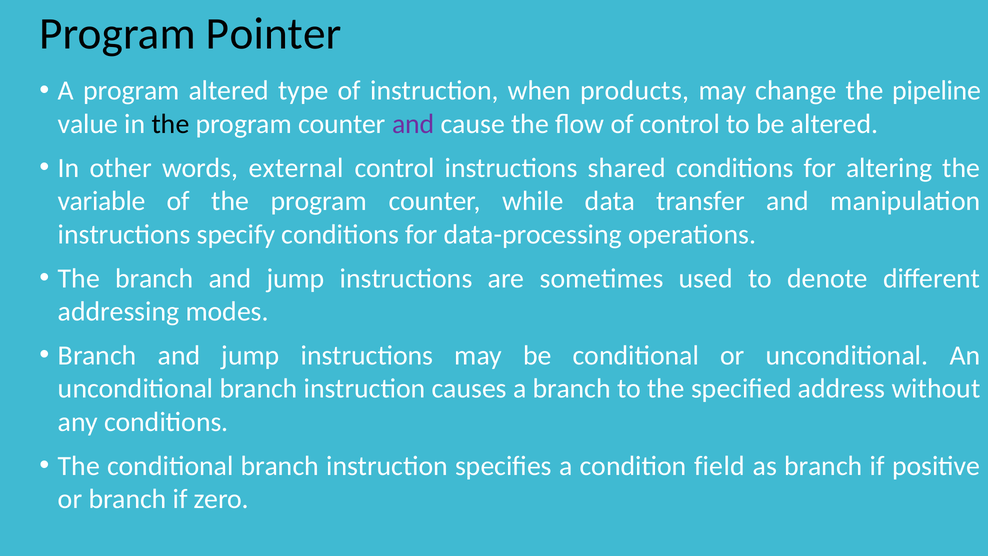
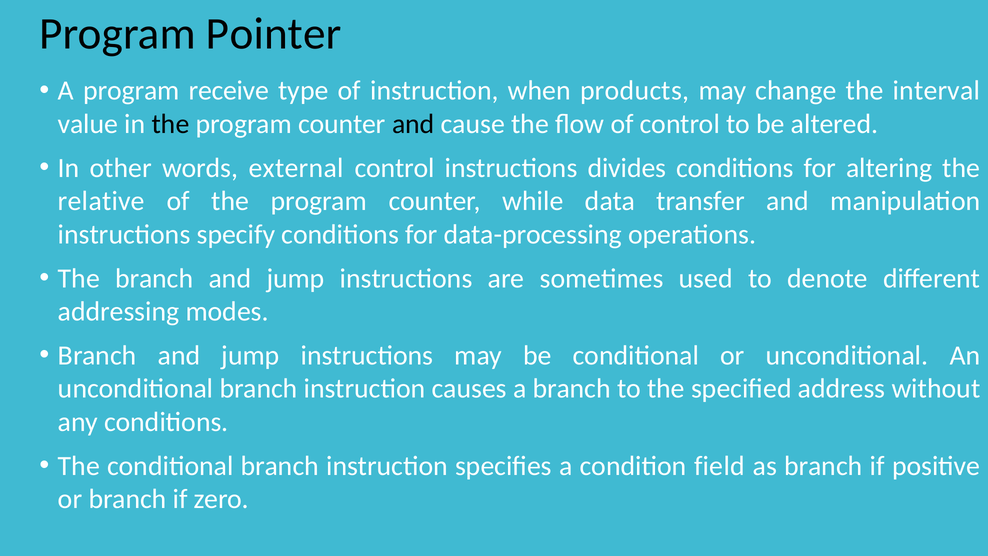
program altered: altered -> receive (229, 91)
pipeline: pipeline -> interval (936, 91)
and colour: purple -> black (413, 124)
shared: shared -> divides (627, 168)
variable: variable -> relative (101, 201)
